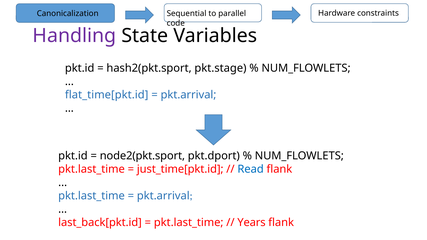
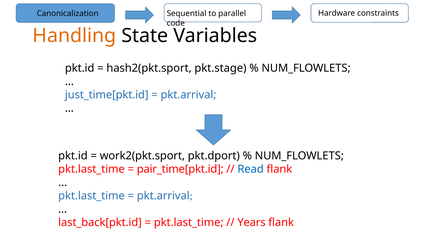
Handling colour: purple -> orange (74, 36)
flat_time[pkt.id: flat_time[pkt.id -> just_time[pkt.id (107, 95)
node2(pkt.sport: node2(pkt.sport -> work2(pkt.sport (142, 156)
just_time[pkt.id: just_time[pkt.id -> pair_time[pkt.id (180, 169)
